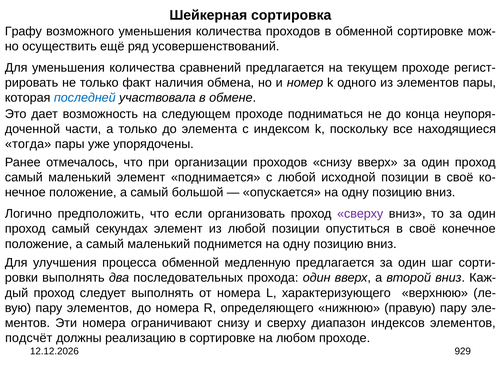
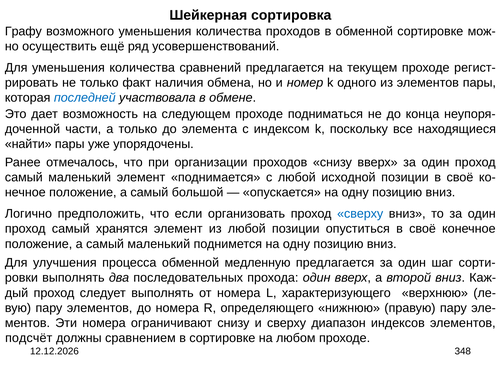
тогда: тогда -> найти (28, 144)
сверху colour: purple -> blue (360, 214)
секундах: секундах -> хранятся (122, 229)
реализацию: реализацию -> сравнением (140, 338)
929: 929 -> 348 (463, 351)
